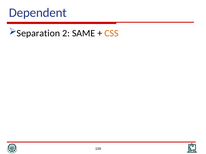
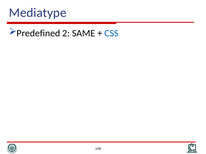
Dependent: Dependent -> Mediatype (38, 13)
Separation: Separation -> Predefined (38, 33)
CSS colour: orange -> blue (111, 33)
